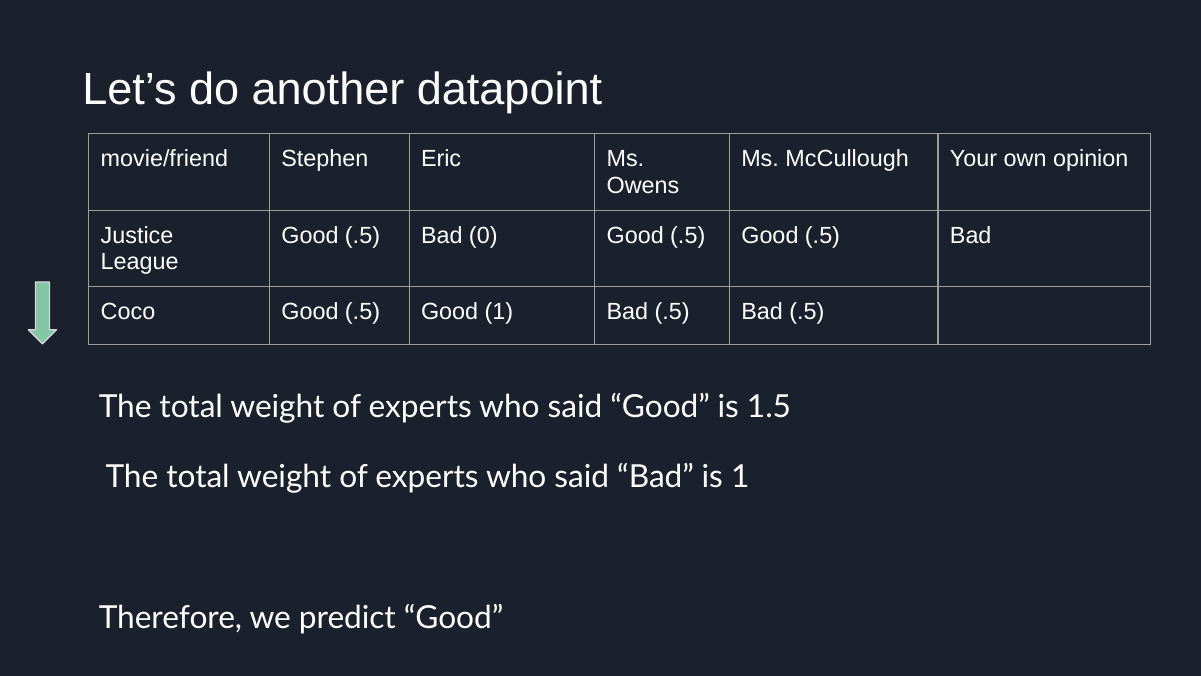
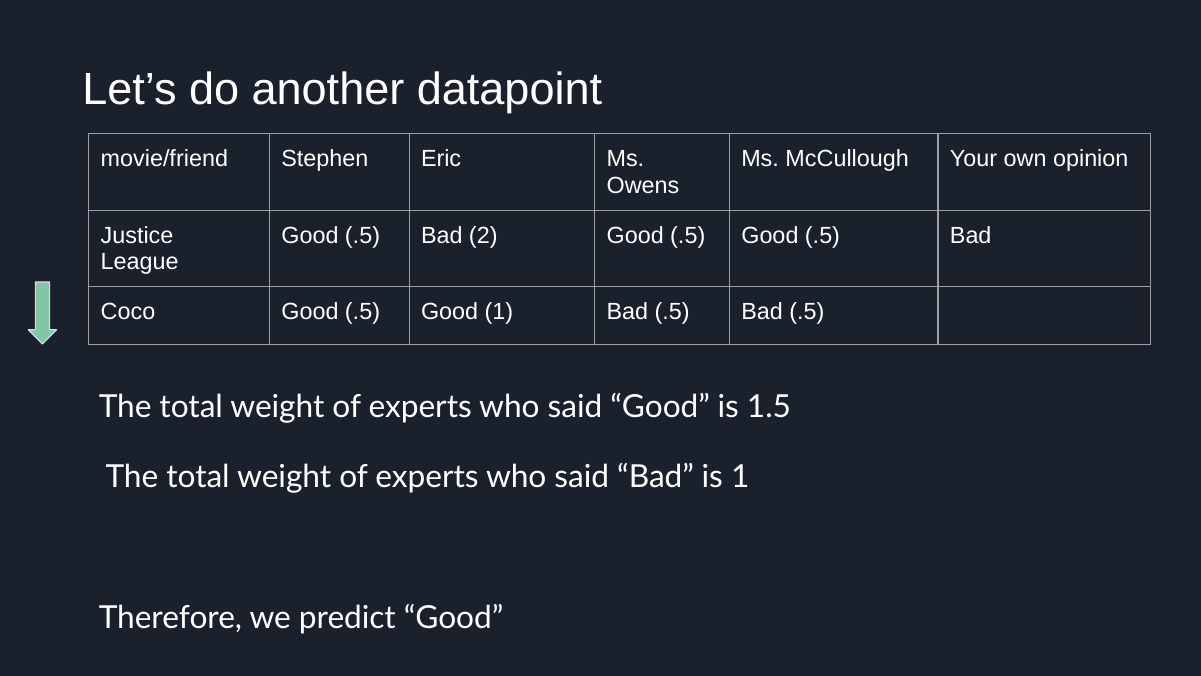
0: 0 -> 2 (483, 236)
